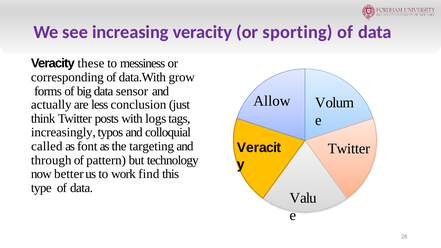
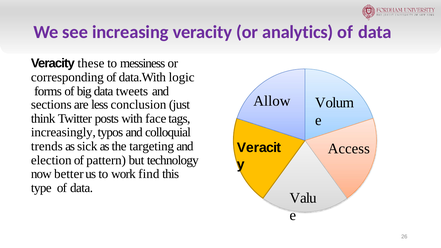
sporting: sporting -> analytics (298, 32)
grow: grow -> logic (182, 77)
sensor: sensor -> tweets (132, 91)
actually: actually -> sections (51, 105)
logs: logs -> face (156, 119)
called: called -> trends (47, 146)
font: font -> sick (87, 146)
Twitter: Twitter -> Access (349, 149)
through: through -> election (51, 160)
